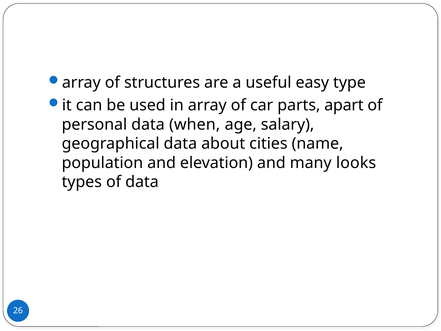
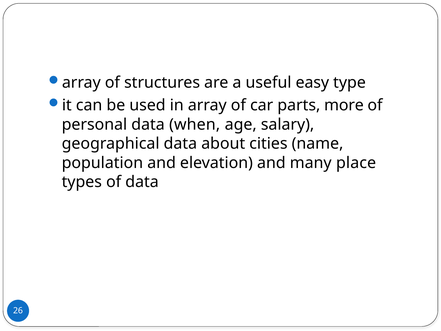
apart: apart -> more (344, 105)
looks: looks -> place (356, 163)
